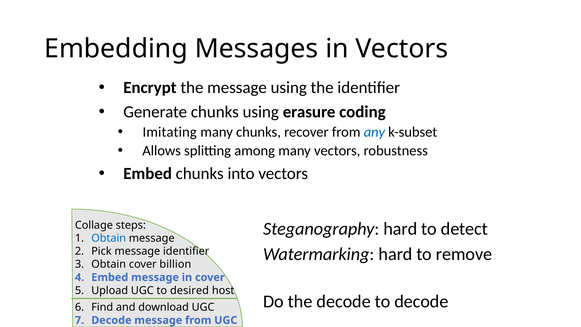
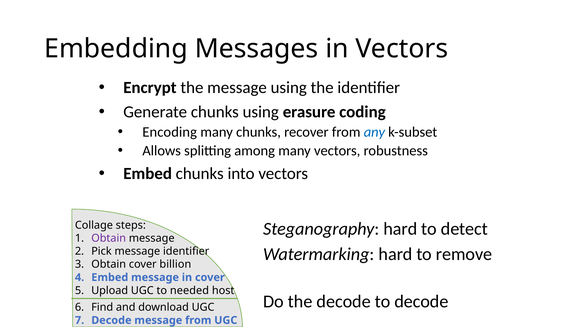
Imitating: Imitating -> Encoding (170, 132)
Obtain colour: blue -> purple (109, 238)
desired: desired -> needed (189, 290)
